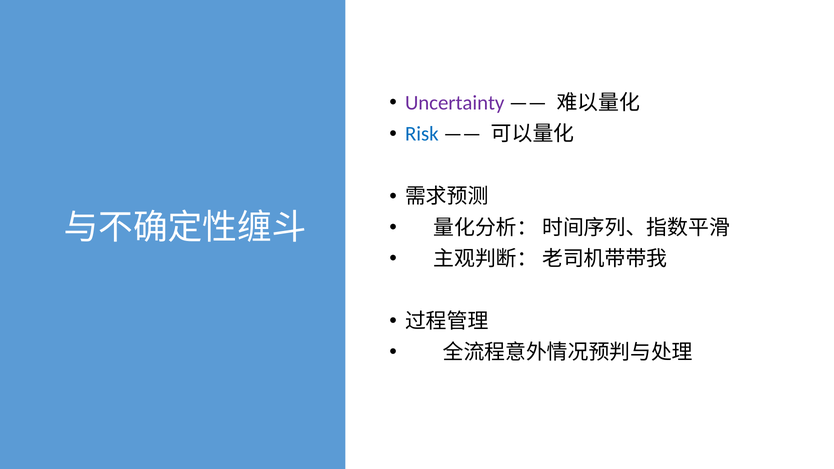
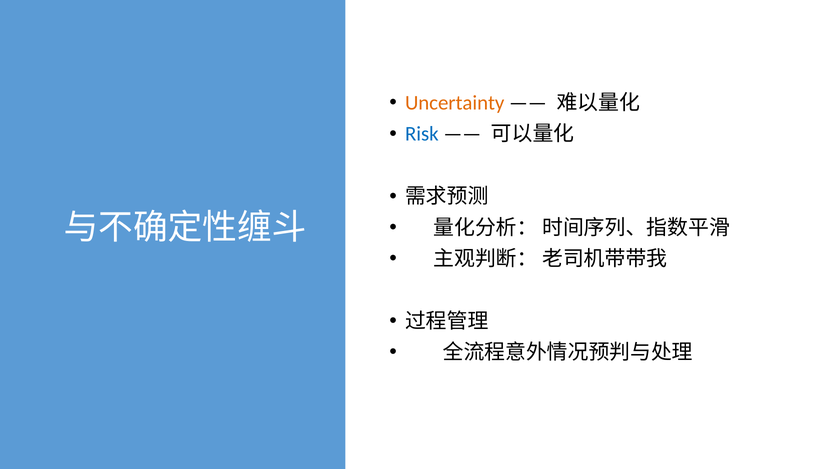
Uncertainty colour: purple -> orange (455, 103)
